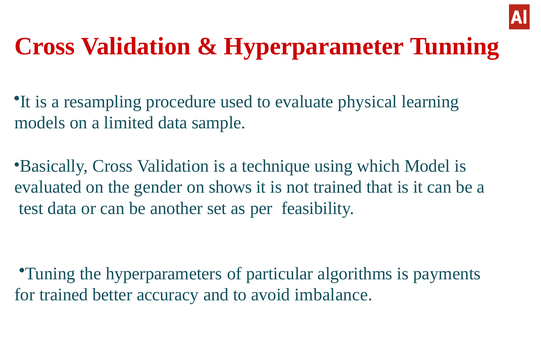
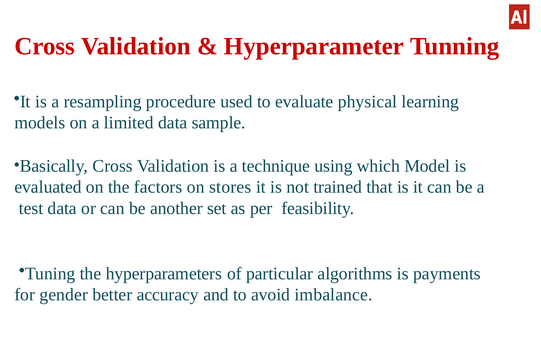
gender: gender -> factors (158, 187)
shows: shows -> stores (230, 187)
for trained: trained -> gender (64, 295)
